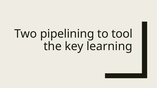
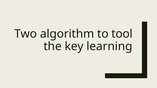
pipelining: pipelining -> algorithm (67, 34)
